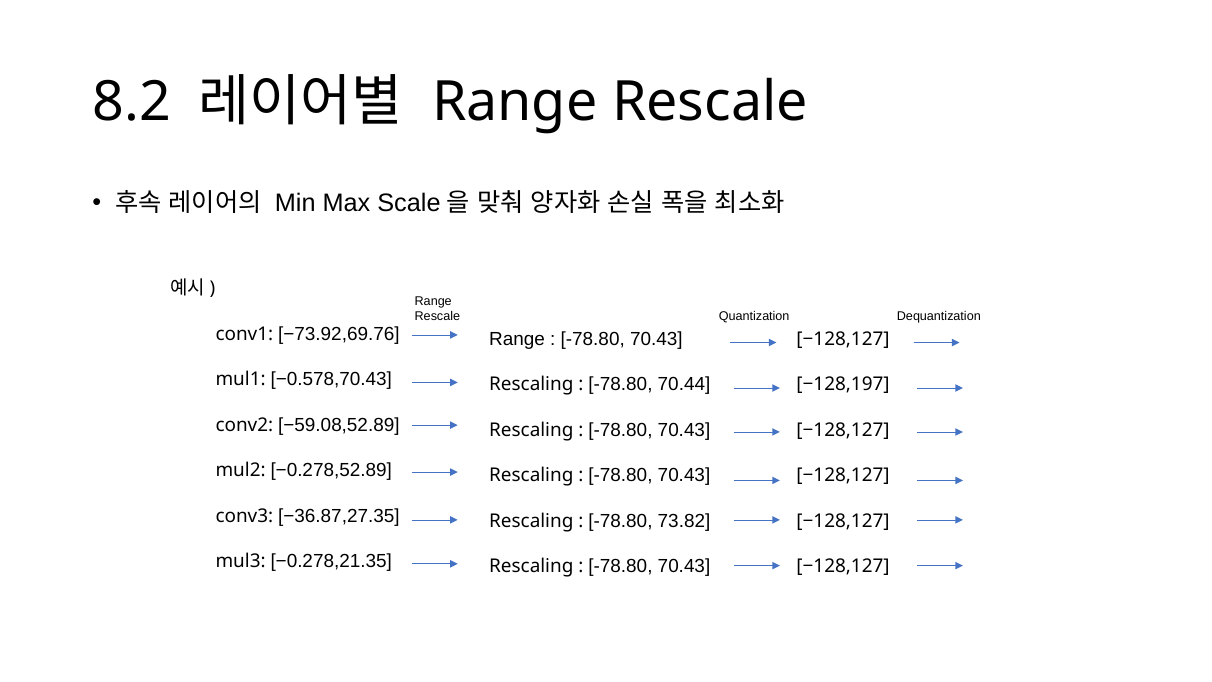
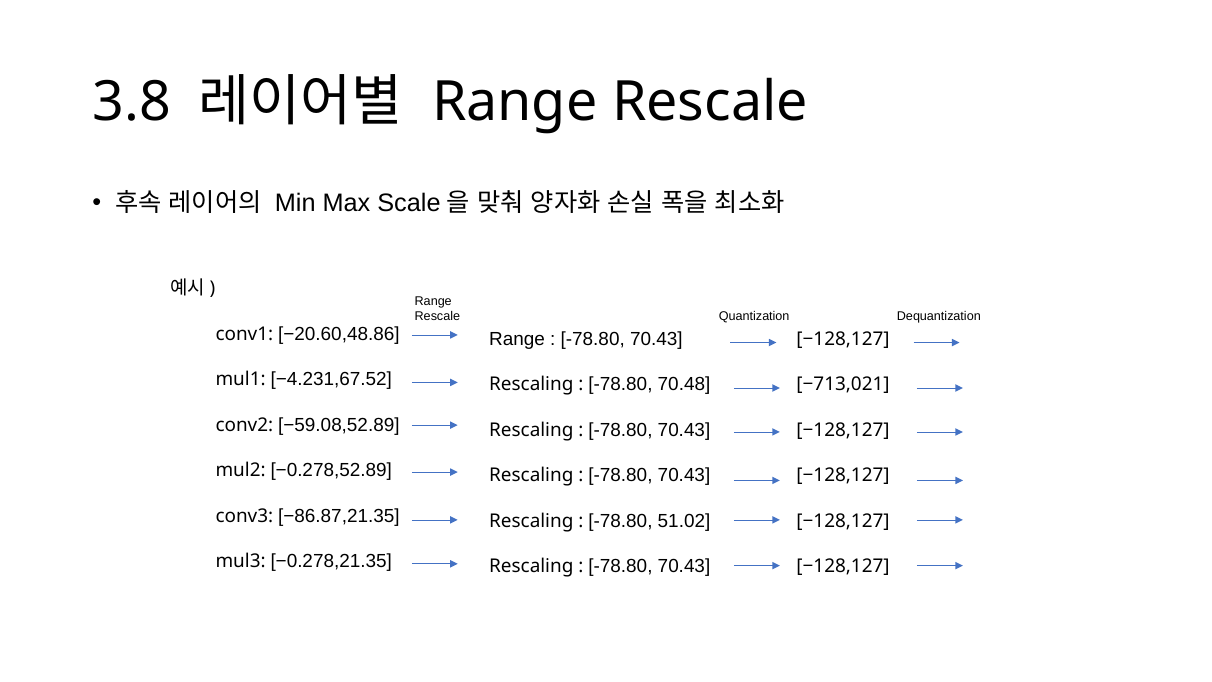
8.2: 8.2 -> 3.8 (132, 102)
−73.92,69.76: −73.92,69.76 -> −20.60,48.86 (339, 334)
−0.578,70.43: −0.578,70.43 -> −4.231,67.52 (331, 379)
70.44: 70.44 -> 70.48 (684, 384)
−128,197: −128,197 -> −713,021 (843, 384)
−36.87,27.35: −36.87,27.35 -> −86.87,21.35 (339, 516)
73.82: 73.82 -> 51.02 (684, 521)
